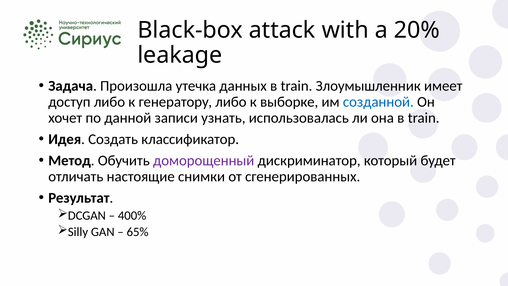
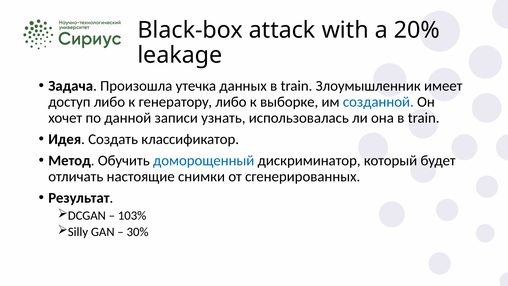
доморощенный colour: purple -> blue (204, 160)
400%: 400% -> 103% (132, 215)
65%: 65% -> 30% (138, 232)
